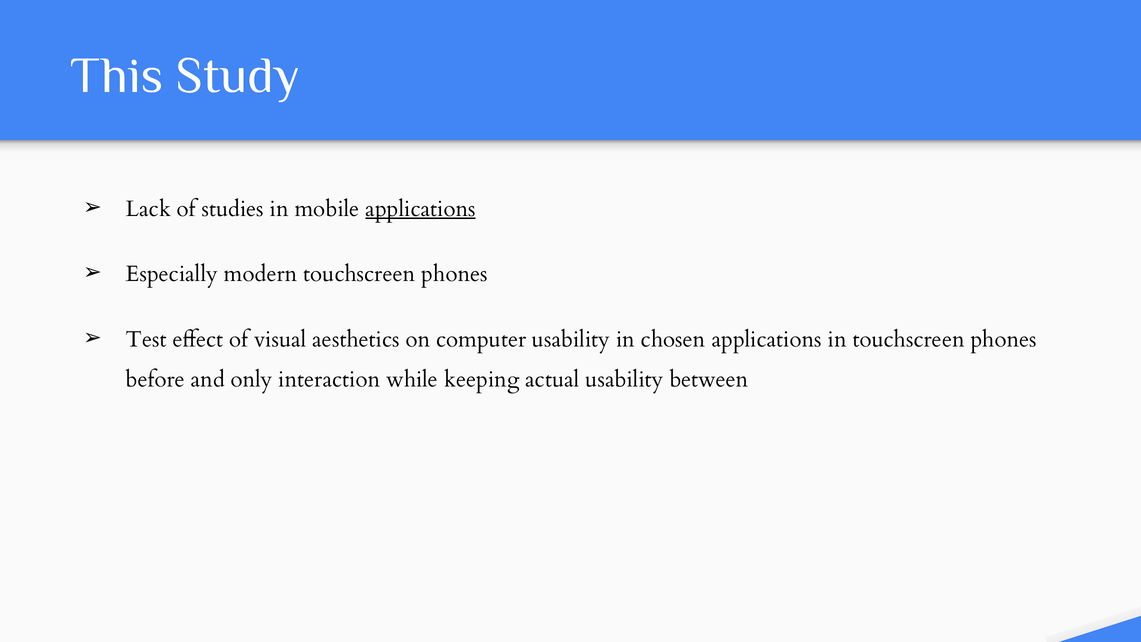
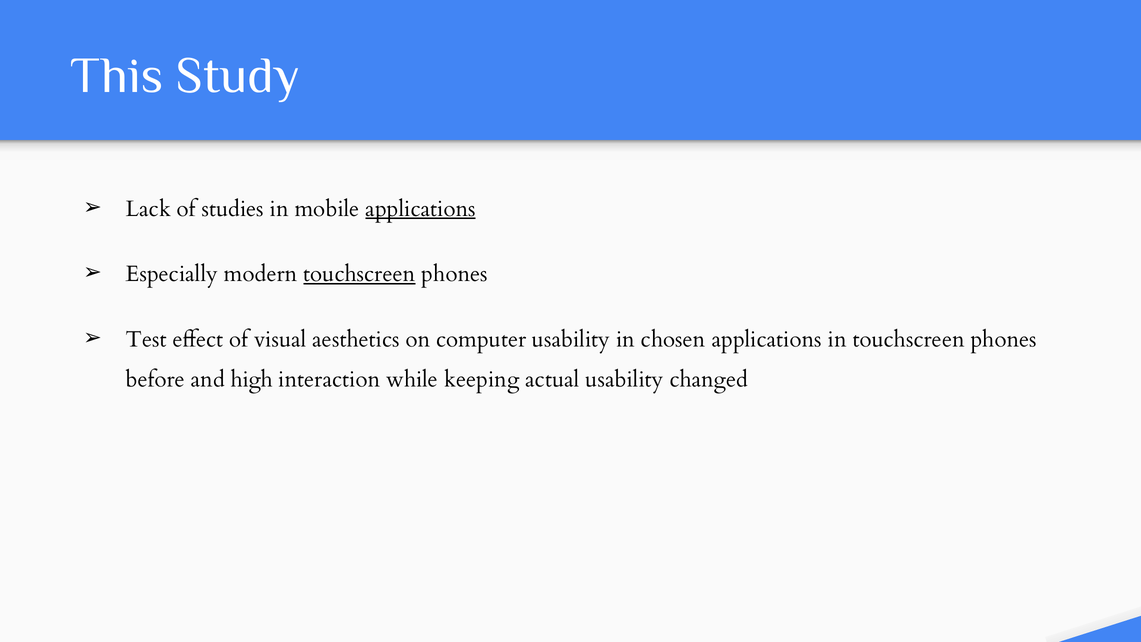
touchscreen underline: none -> present (359, 274)
only: only -> high (252, 379)
between: between -> changed (709, 379)
